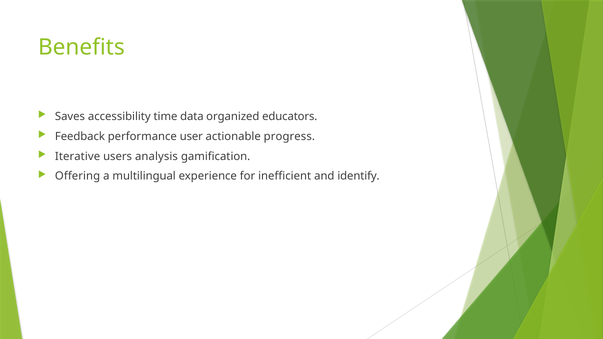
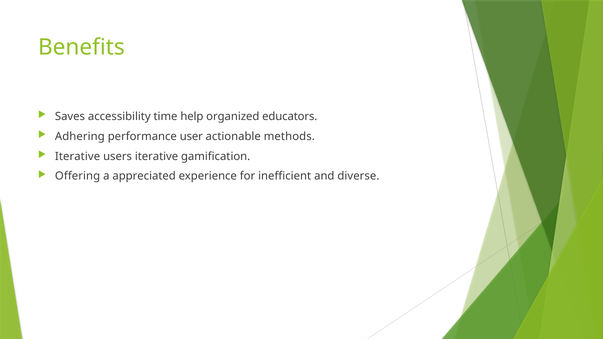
data: data -> help (192, 117)
Feedback: Feedback -> Adhering (80, 137)
progress: progress -> methods (289, 137)
users analysis: analysis -> iterative (157, 156)
multilingual: multilingual -> appreciated (144, 176)
identify: identify -> diverse (358, 176)
